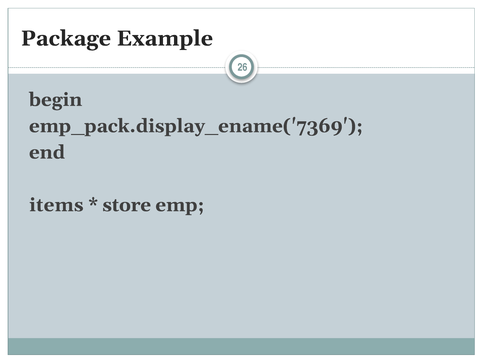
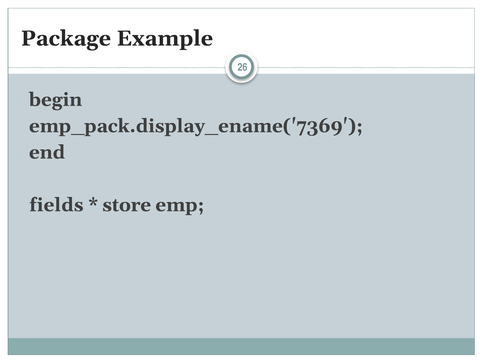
items: items -> fields (56, 205)
